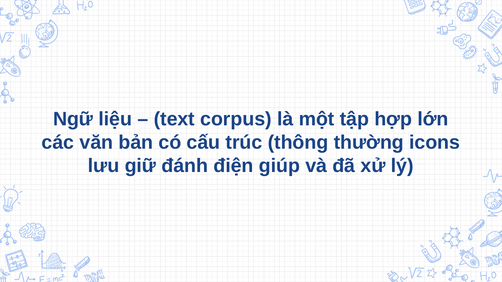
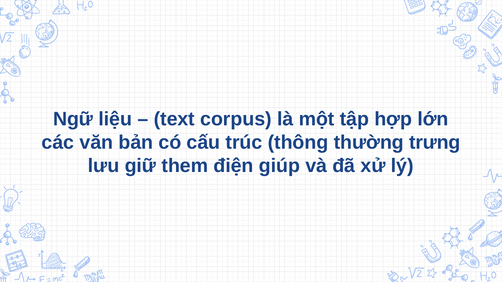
icons: icons -> trưng (435, 143)
đánh: đánh -> them (185, 166)
